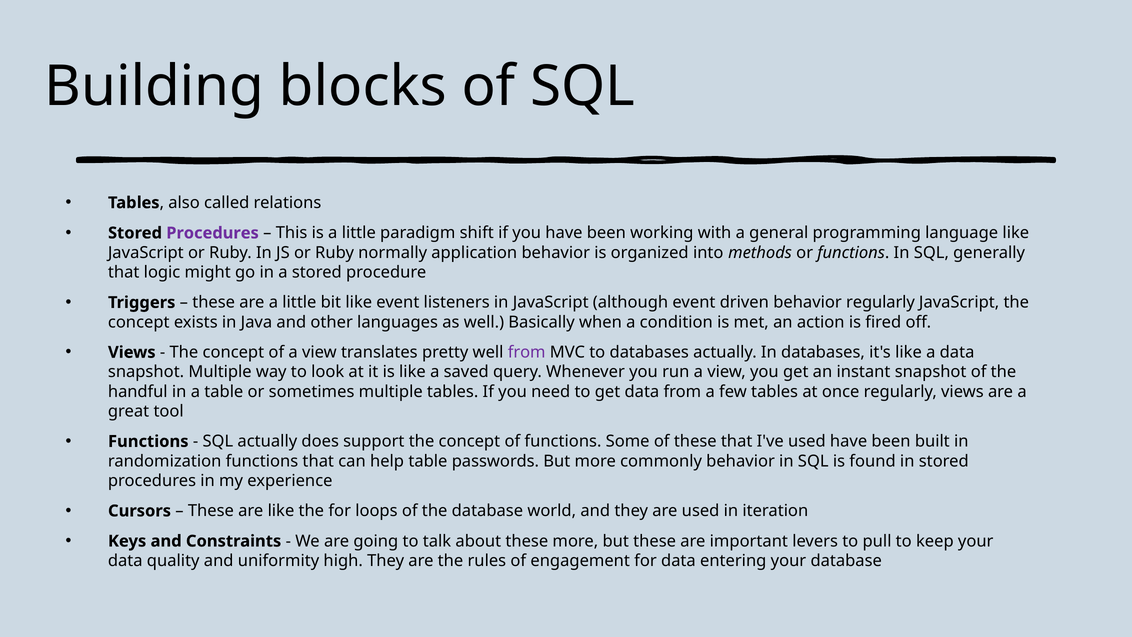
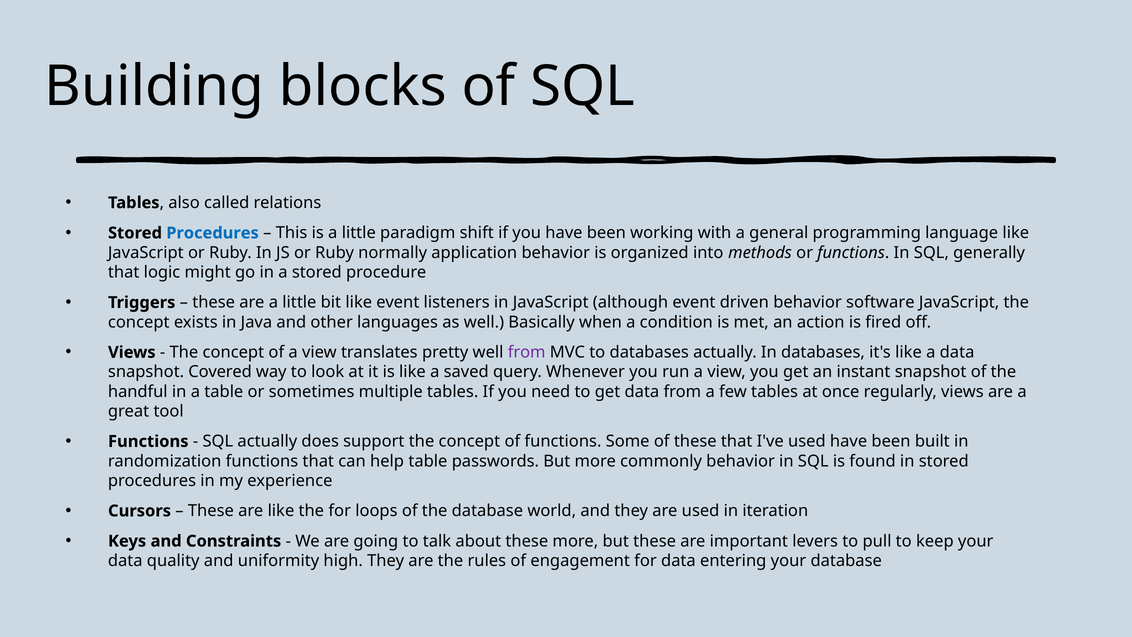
Procedures colour: purple -> blue (213, 233)
behavior regularly: regularly -> software (880, 302)
snapshot Multiple: Multiple -> Covered (220, 372)
